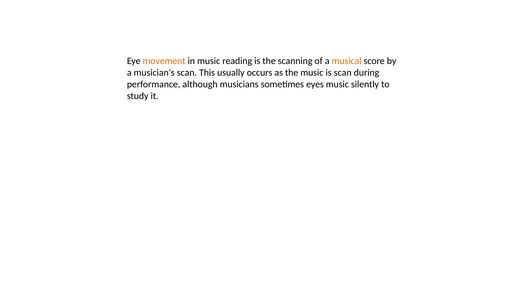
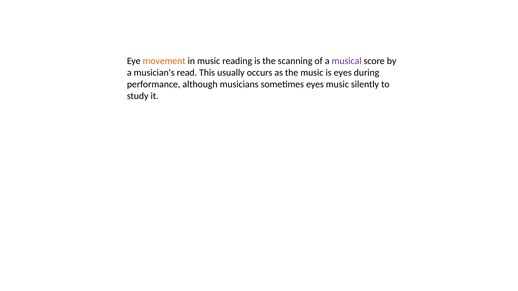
musical colour: orange -> purple (347, 61)
musician's scan: scan -> read (187, 73)
is scan: scan -> eyes (343, 73)
